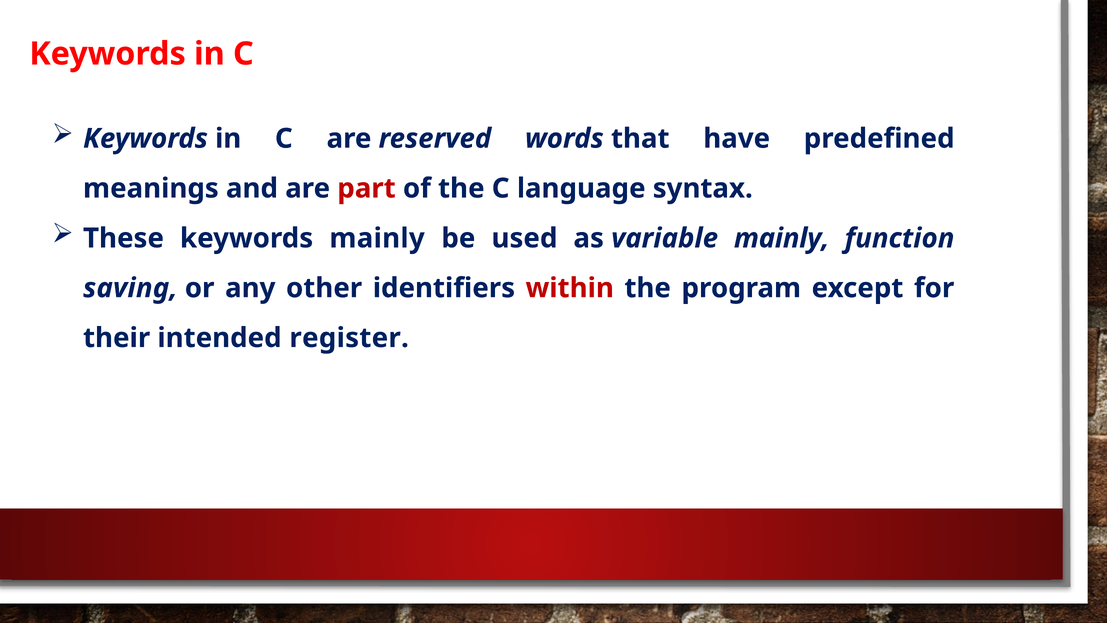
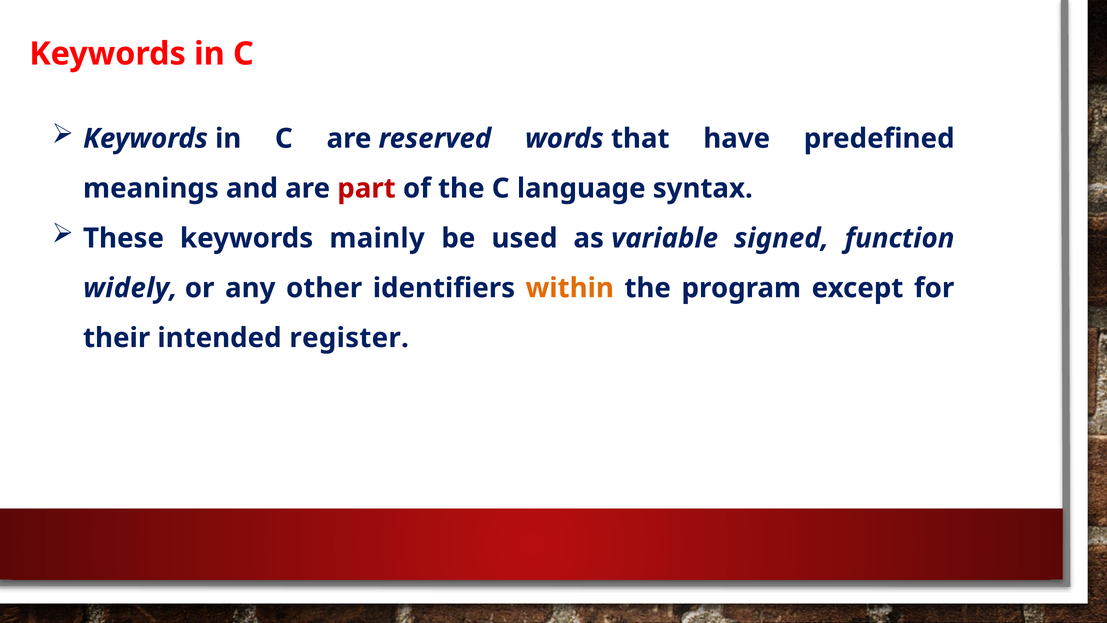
variable mainly: mainly -> signed (781, 238)
saving: saving -> widely (130, 288)
within colour: red -> orange (570, 288)
